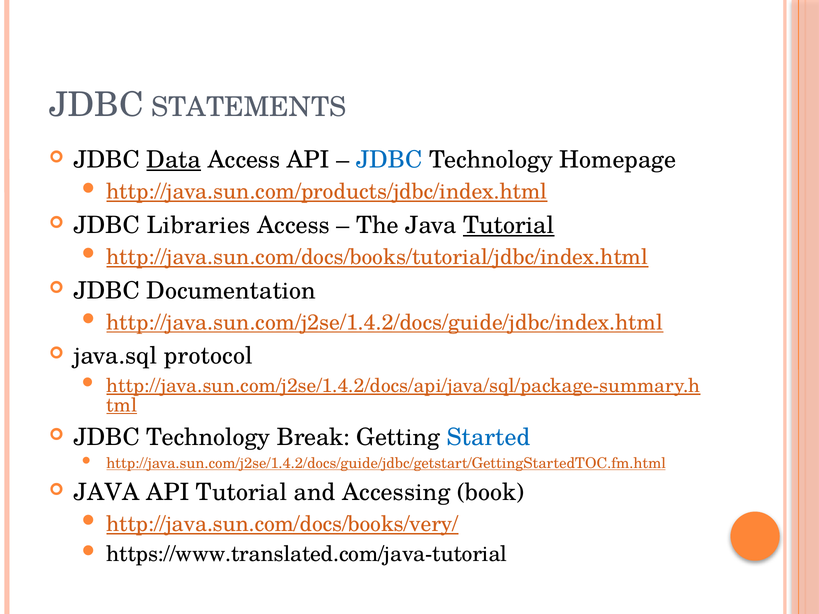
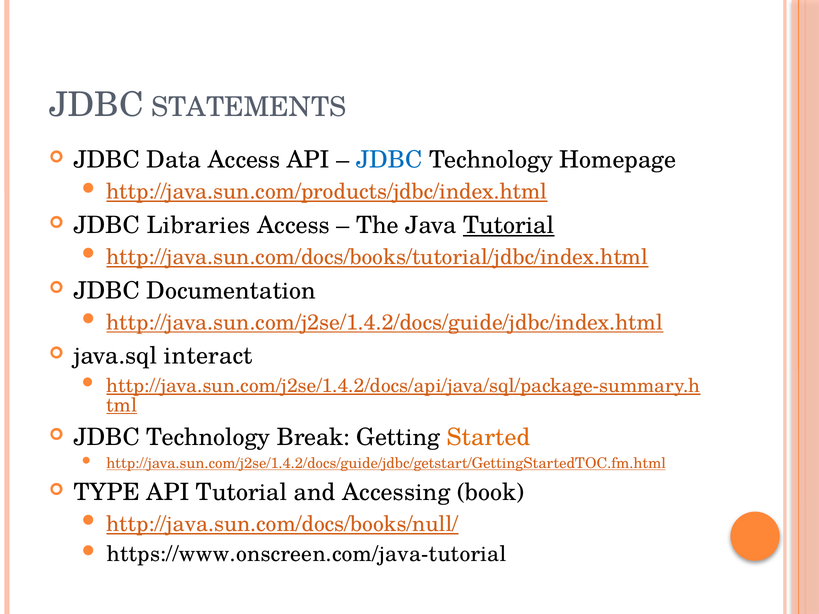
Data underline: present -> none (174, 160)
protocol: protocol -> interact (208, 356)
Started colour: blue -> orange (489, 438)
JAVA: JAVA -> TYPE (107, 493)
http://java.sun.com/docs/books/very/: http://java.sun.com/docs/books/very/ -> http://java.sun.com/docs/books/null/ (282, 524)
https://www.translated.com/java-tutorial: https://www.translated.com/java-tutorial -> https://www.onscreen.com/java-tutorial (307, 554)
